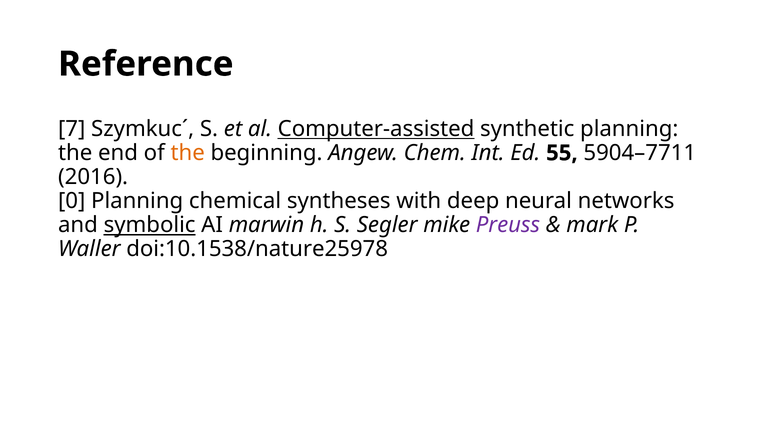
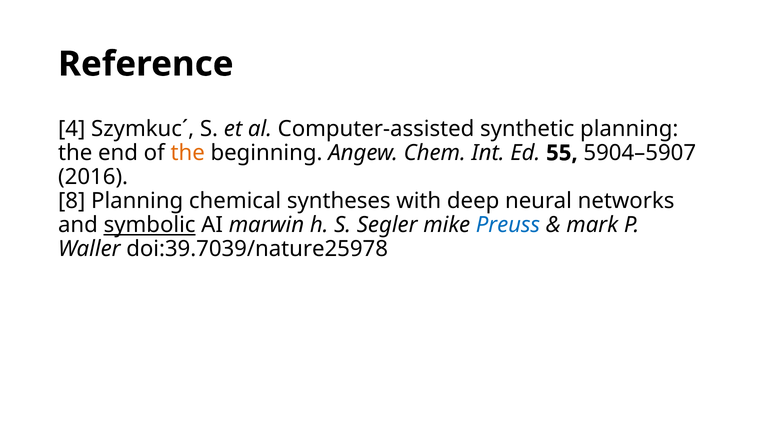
7: 7 -> 4 (72, 129)
Computer-assisted underline: present -> none (376, 129)
5904–7711: 5904–7711 -> 5904–5907 (640, 153)
0: 0 -> 8 (72, 201)
Preuss colour: purple -> blue (508, 225)
doi:10.1538/nature25978: doi:10.1538/nature25978 -> doi:39.7039/nature25978 (257, 249)
